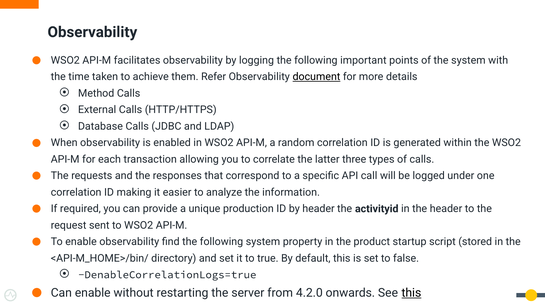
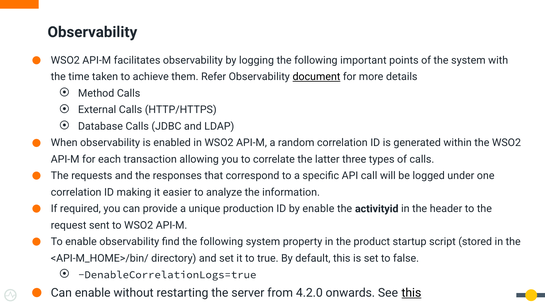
by header: header -> enable (318, 209)
